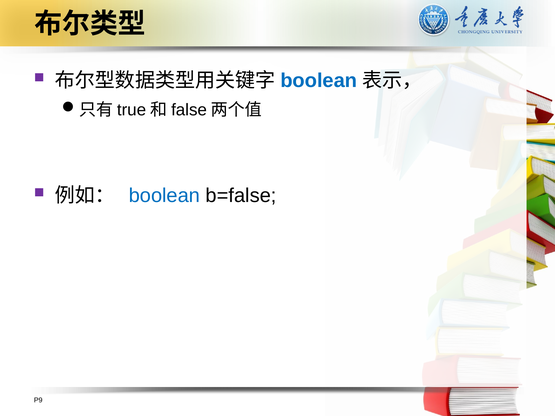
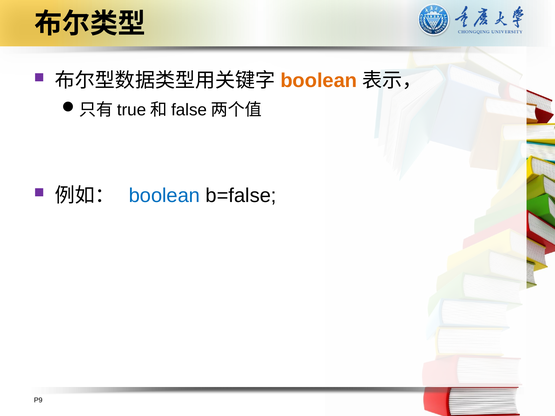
boolean colour: blue -> orange (319, 81)
